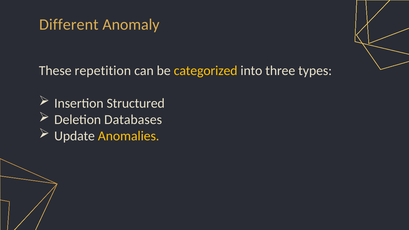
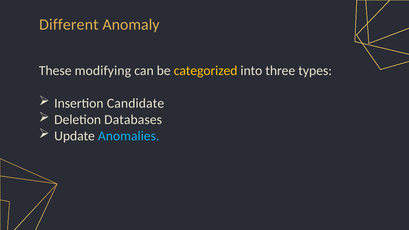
repetition: repetition -> modifying (103, 71)
Structured: Structured -> Candidate (136, 103)
Anomalies colour: yellow -> light blue (129, 136)
